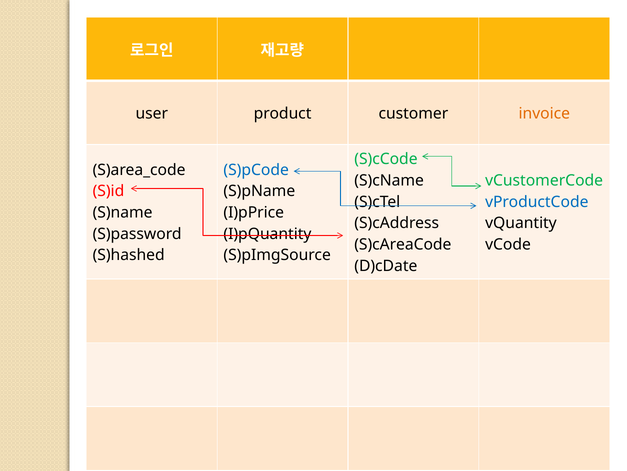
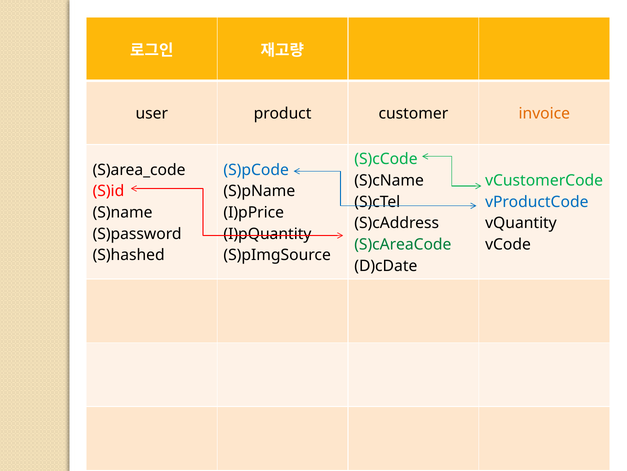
S)cAreaCode colour: black -> green (403, 244)
